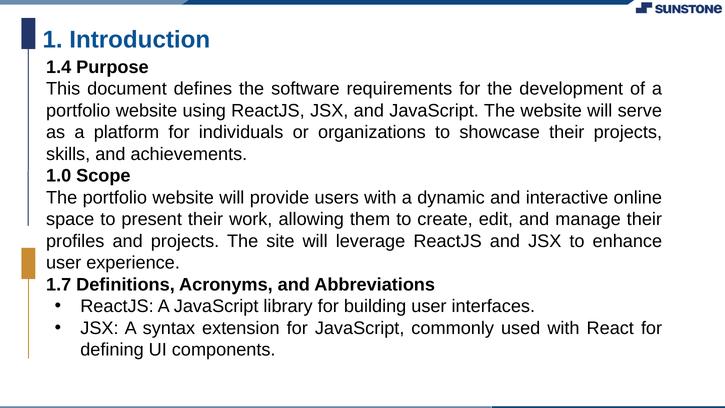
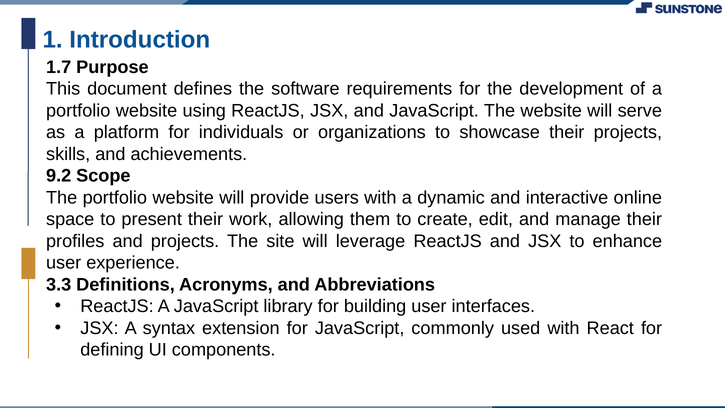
1.4: 1.4 -> 1.7 (59, 67)
1.0: 1.0 -> 9.2 (59, 176)
1.7: 1.7 -> 3.3 (59, 285)
